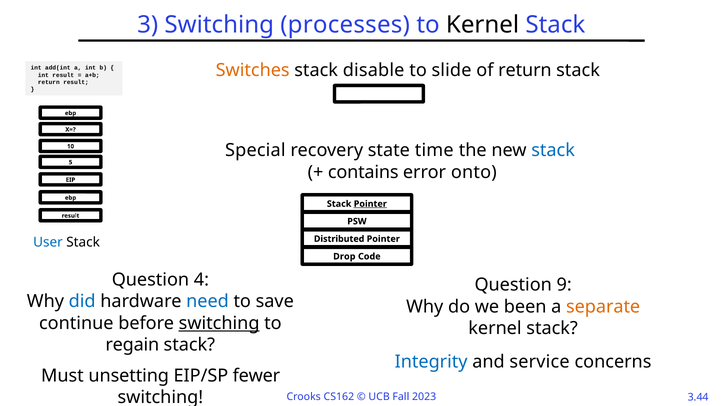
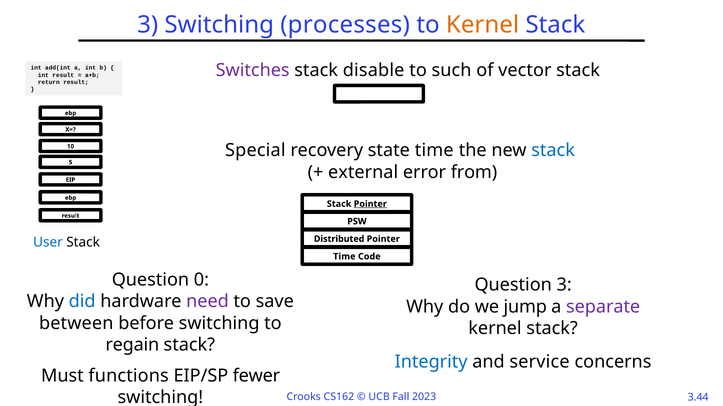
Kernel colour: black -> orange (483, 25)
Switches colour: orange -> purple (253, 70)
slide: slide -> such (452, 70)
of return: return -> vector (525, 70)
contains: contains -> external (363, 172)
onto: onto -> from (474, 172)
Drop: Drop -> Time (344, 257)
4: 4 -> 0 (201, 280)
Question 9: 9 -> 3 (564, 285)
need colour: blue -> purple (207, 302)
been: been -> jump (525, 307)
separate colour: orange -> purple (603, 307)
continue: continue -> between (76, 324)
switching underline: present -> none (219, 324)
unsetting: unsetting -> functions (129, 376)
